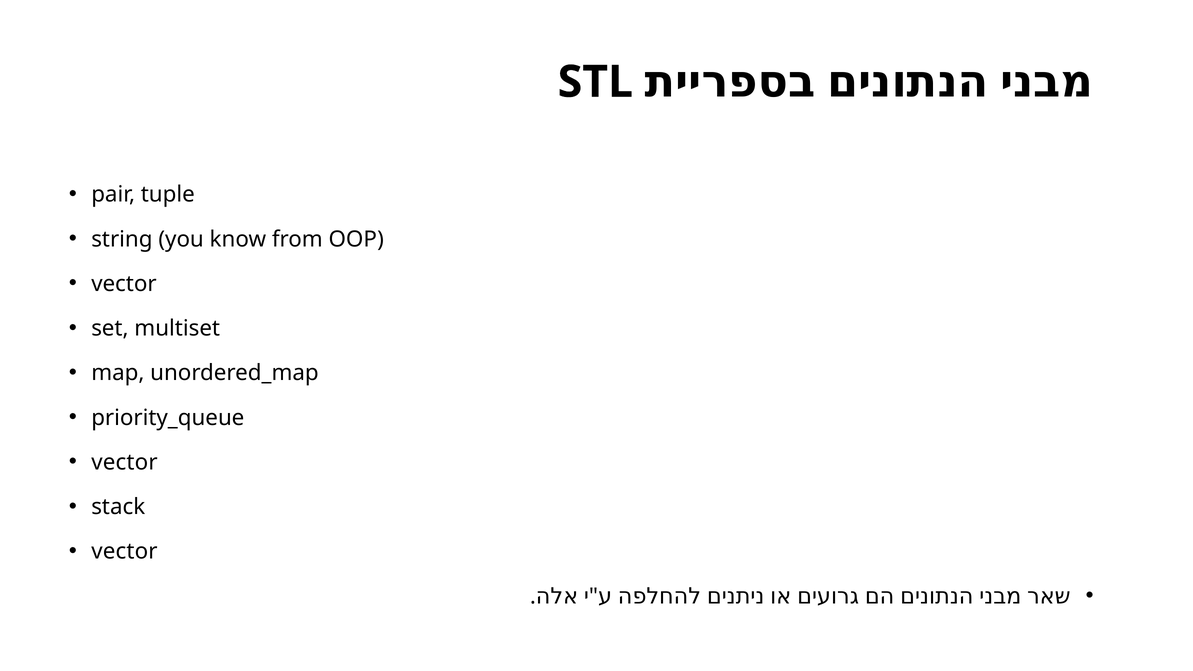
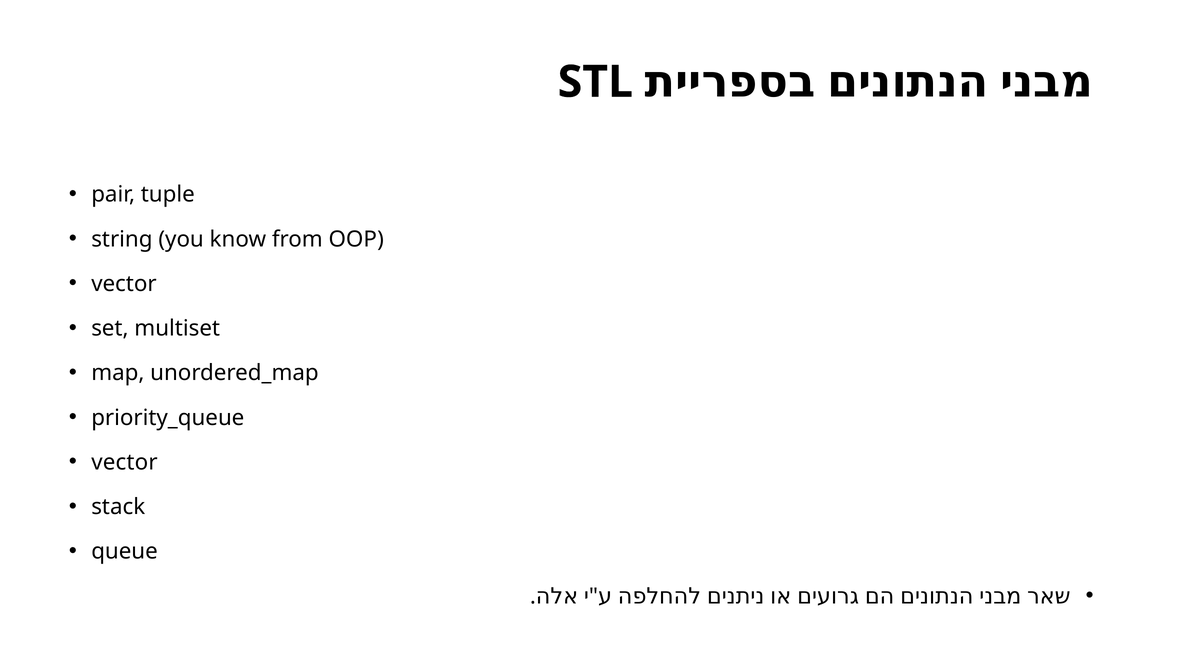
vector: vector -> queue (125, 552)
